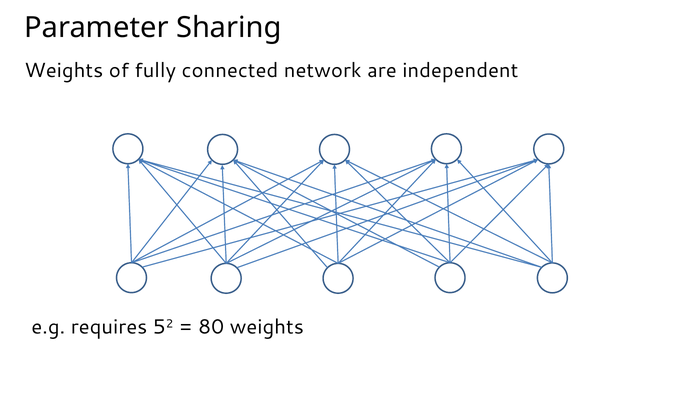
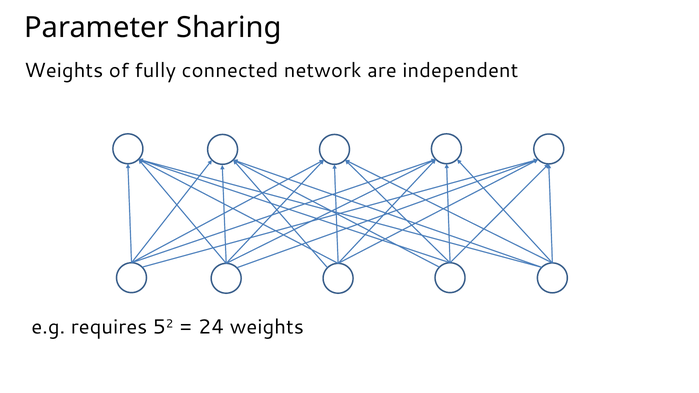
80: 80 -> 24 (211, 327)
